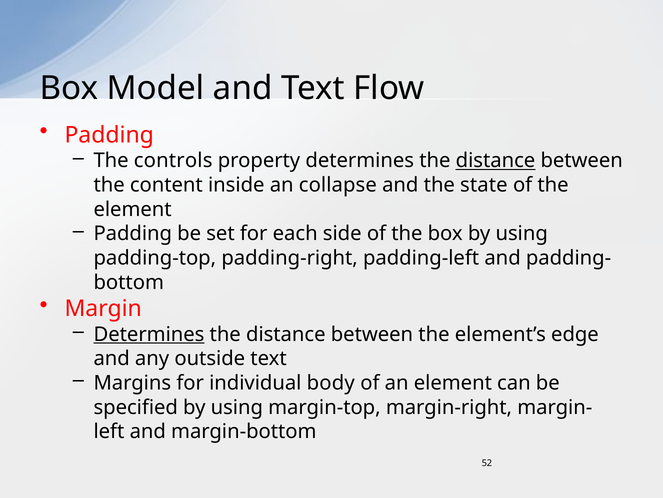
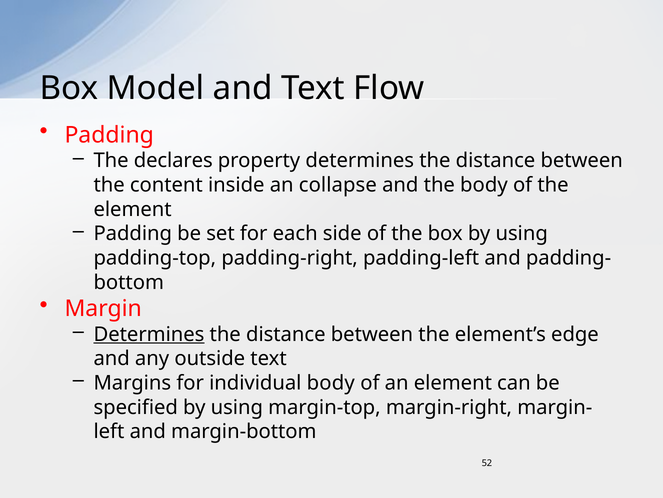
controls: controls -> declares (173, 160)
distance underline: present -> none (496, 160)
the state: state -> body (484, 185)
